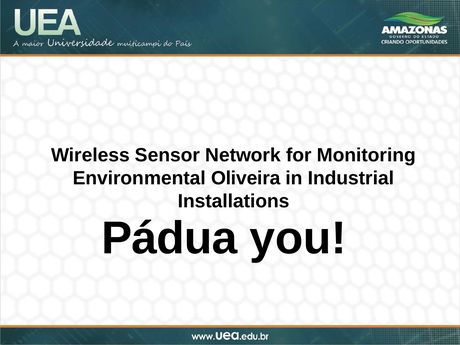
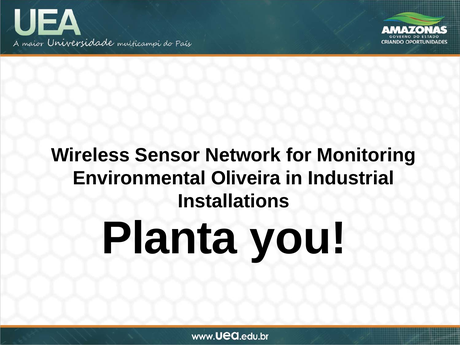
Pádua: Pádua -> Planta (169, 238)
